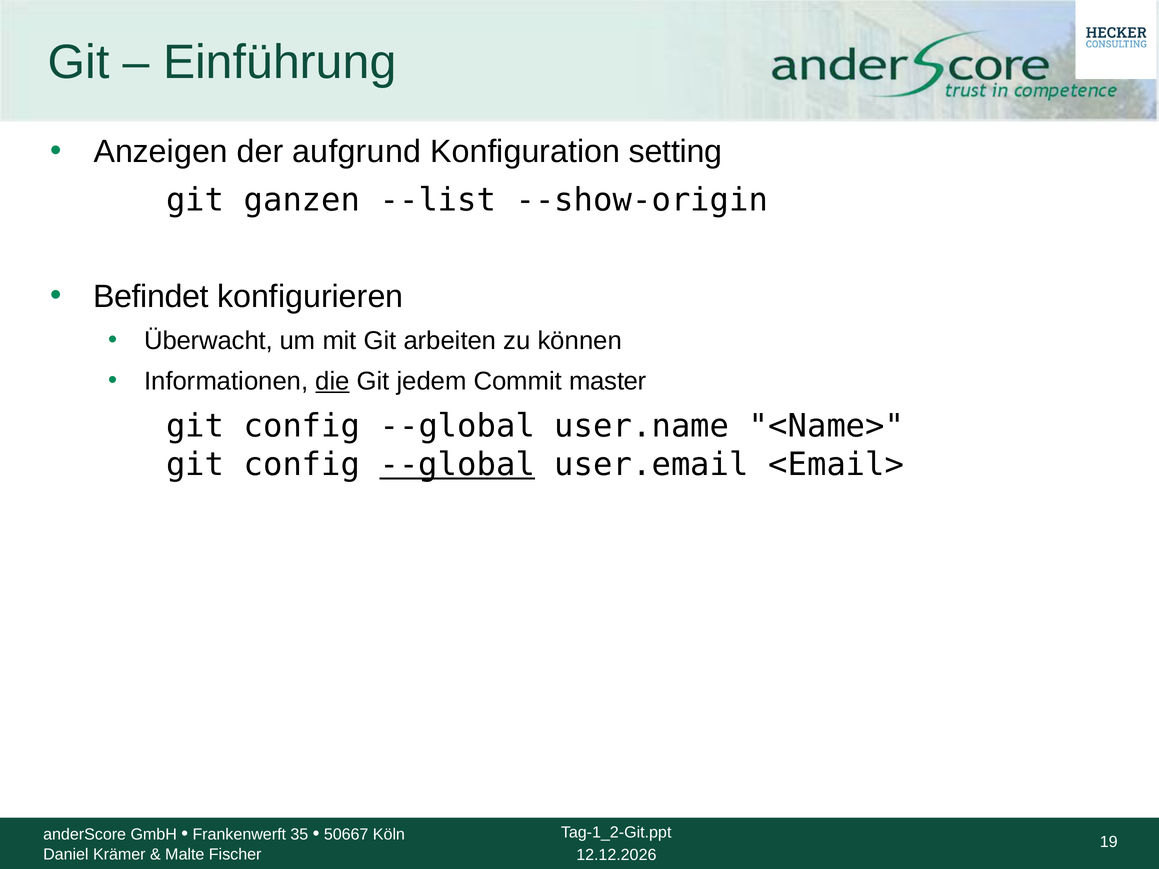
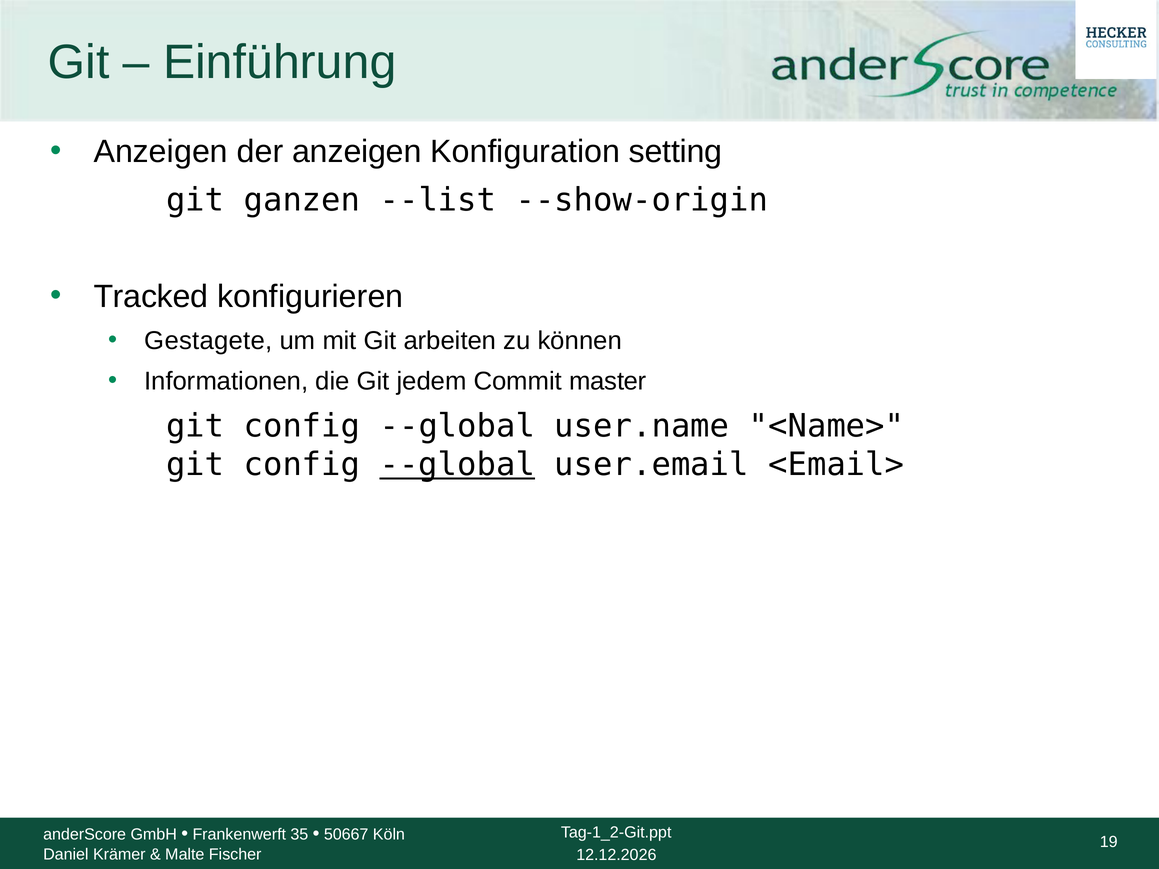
der aufgrund: aufgrund -> anzeigen (357, 152)
Befindet: Befindet -> Tracked (151, 297)
Überwacht: Überwacht -> Gestagete (208, 341)
die underline: present -> none (333, 381)
